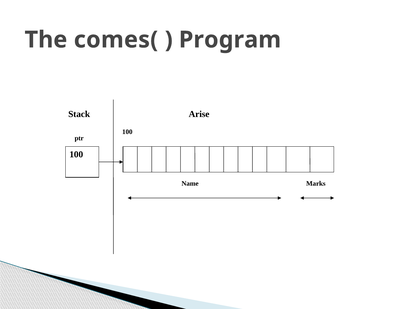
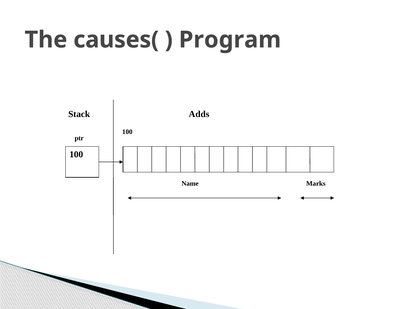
comes(: comes( -> causes( (116, 40)
Arise: Arise -> Adds (199, 114)
